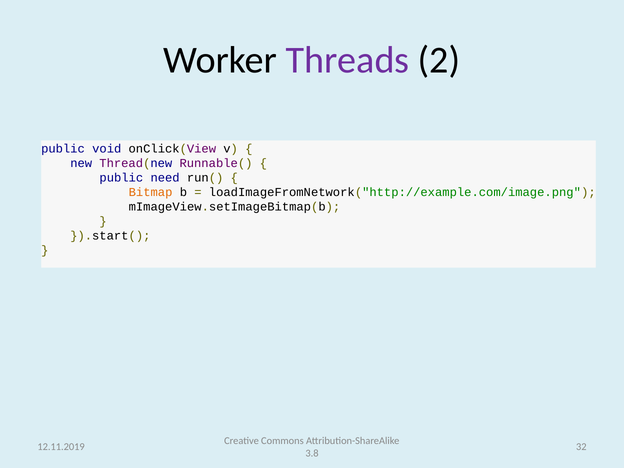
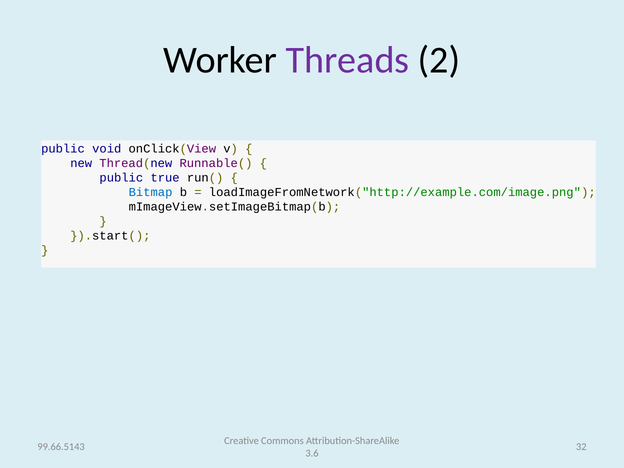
need: need -> true (165, 178)
Bitmap colour: orange -> blue (151, 192)
12.11.2019: 12.11.2019 -> 99.66.5143 (61, 447)
3.8: 3.8 -> 3.6 (312, 453)
